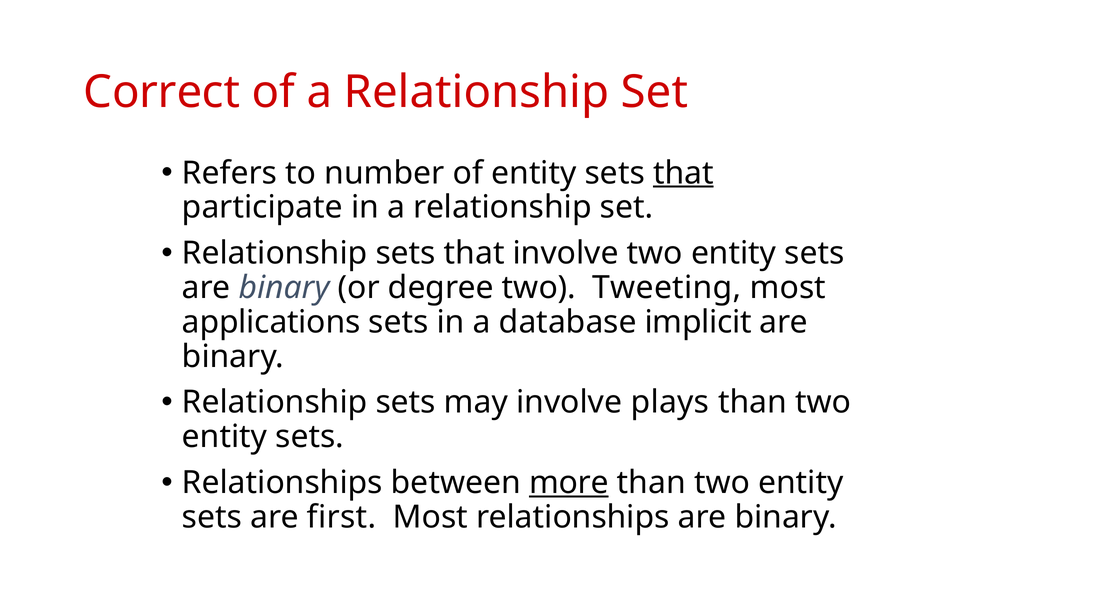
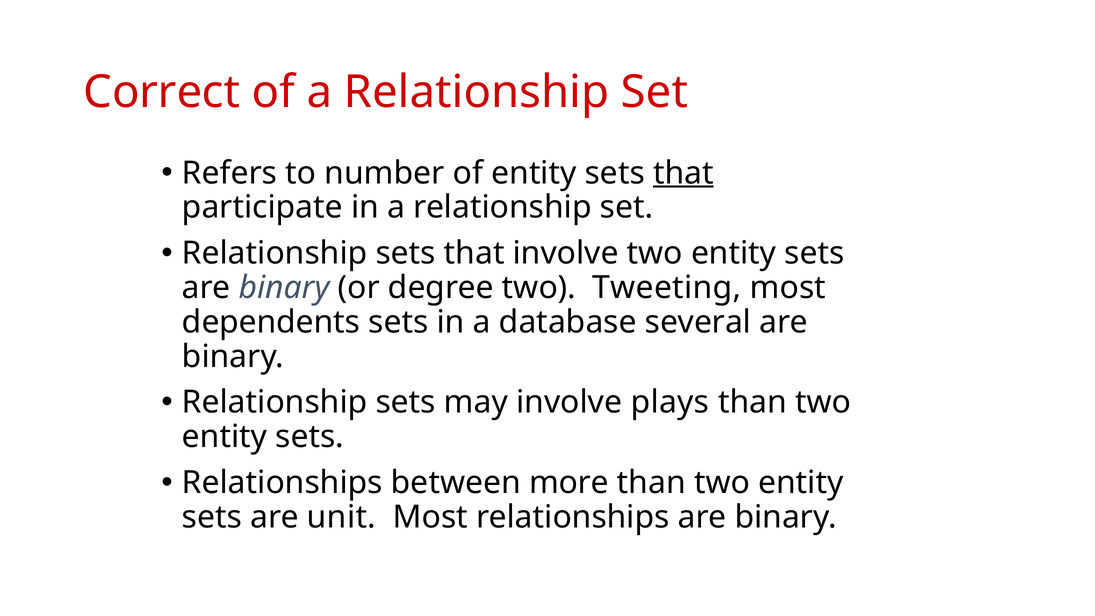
applications: applications -> dependents (271, 322)
implicit: implicit -> several (698, 322)
more underline: present -> none (569, 483)
first: first -> unit (341, 517)
